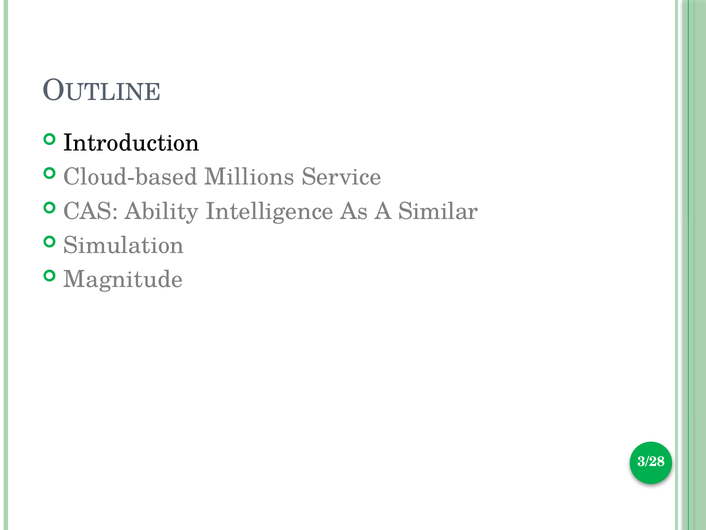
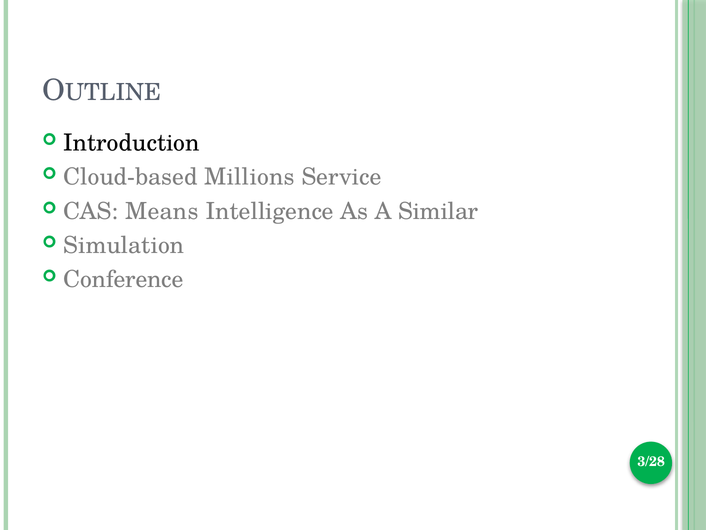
Ability: Ability -> Means (162, 211)
Magnitude: Magnitude -> Conference (123, 279)
